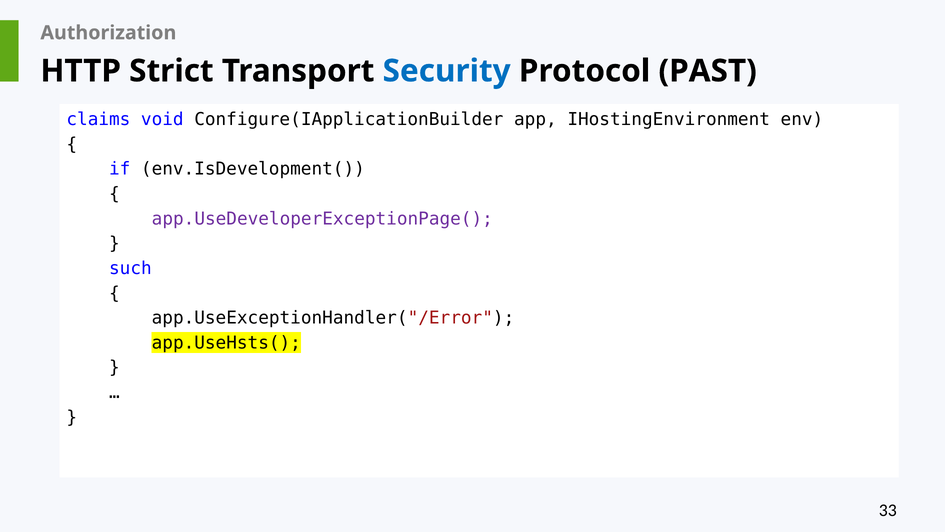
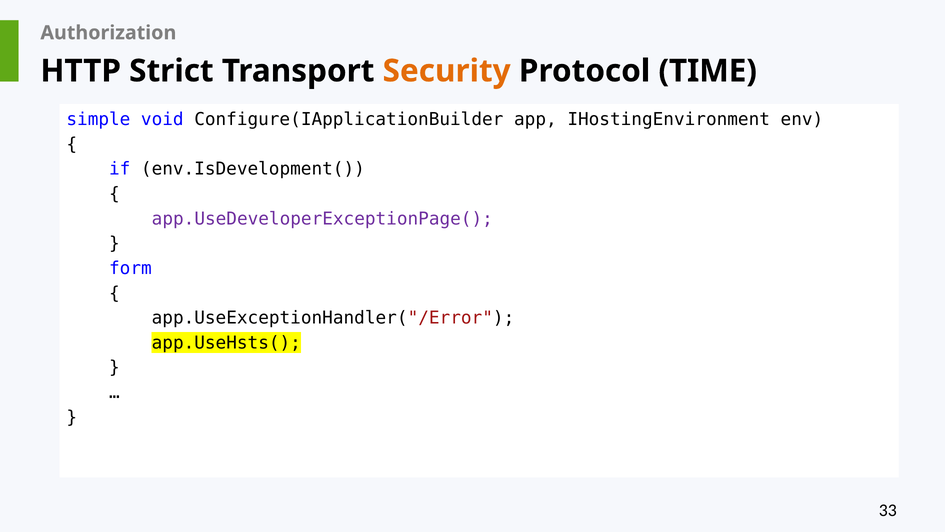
Security colour: blue -> orange (447, 71)
PAST: PAST -> TIME (708, 71)
claims: claims -> simple (98, 119)
such: such -> form (130, 268)
